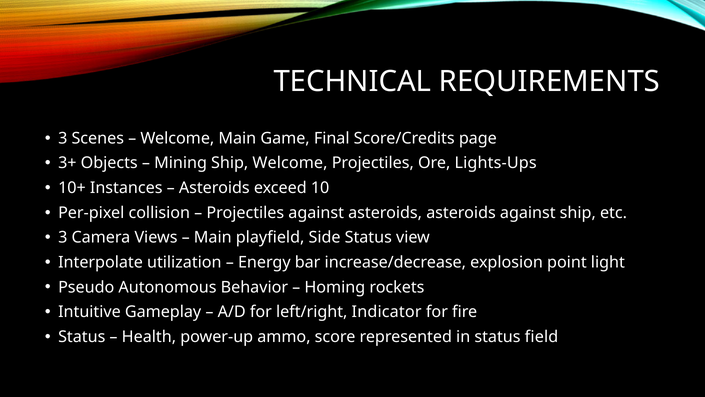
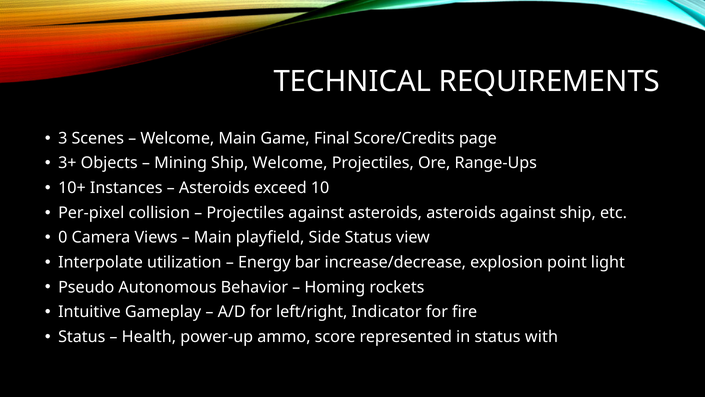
Lights-Ups: Lights-Ups -> Range-Ups (496, 163)
3: 3 -> 0 (63, 237)
field: field -> with (542, 337)
